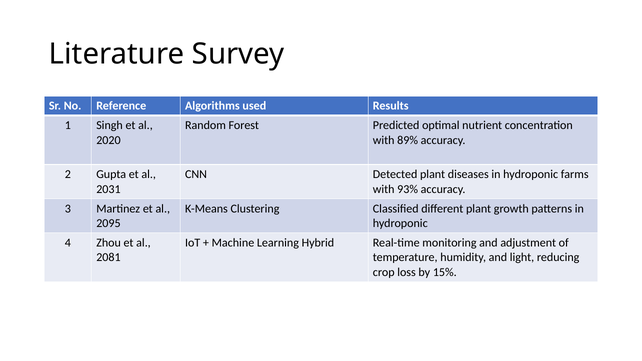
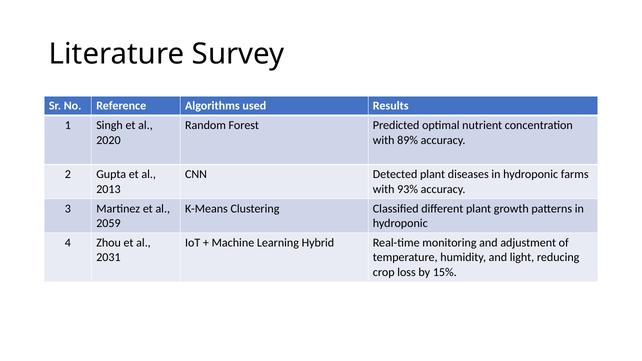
2031: 2031 -> 2013 (108, 189)
2095: 2095 -> 2059 (108, 223)
2081: 2081 -> 2031 (108, 258)
